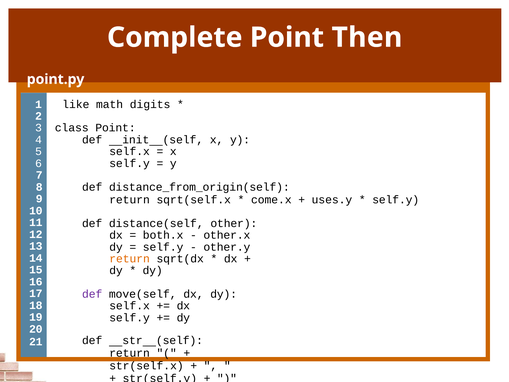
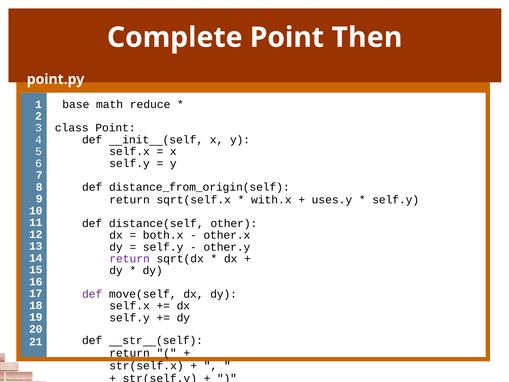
like: like -> base (76, 104)
digits: digits -> reduce (150, 104)
come.x: come.x -> with.x (271, 200)
return colour: orange -> purple (130, 259)
